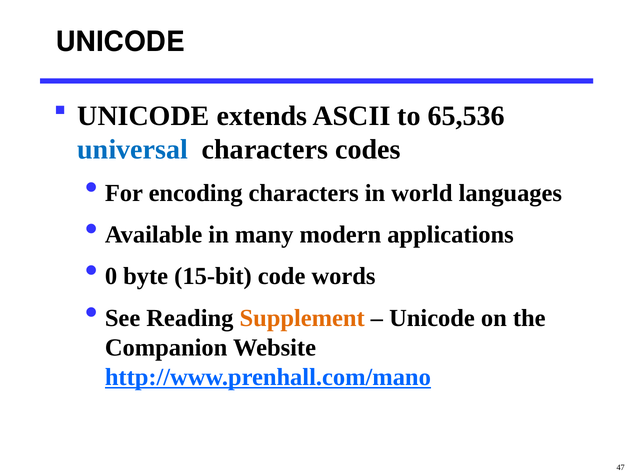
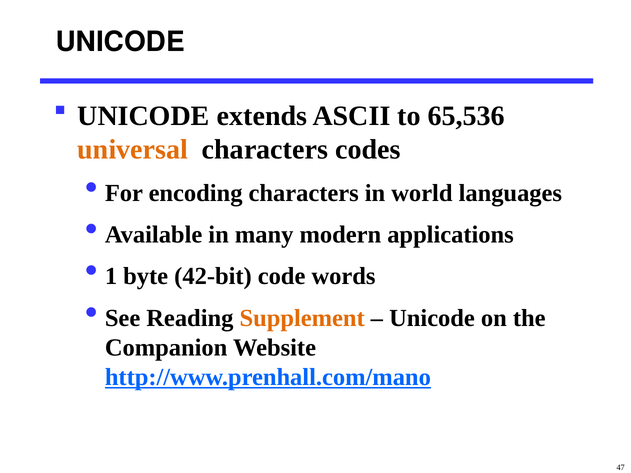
universal colour: blue -> orange (133, 149)
0: 0 -> 1 (111, 277)
15-bit: 15-bit -> 42-bit (213, 277)
